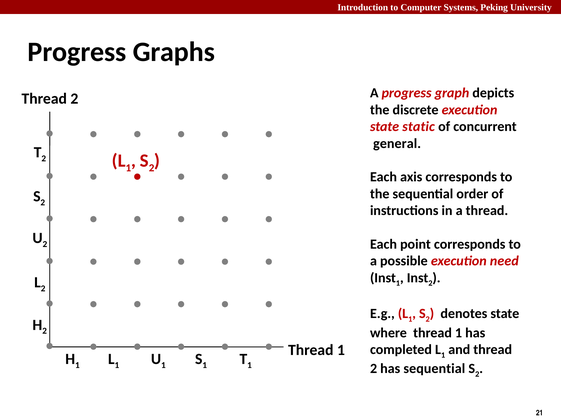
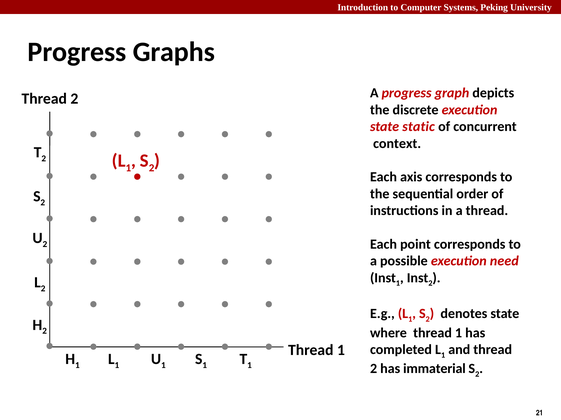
general: general -> context (397, 144)
has sequential: sequential -> immaterial (434, 369)
